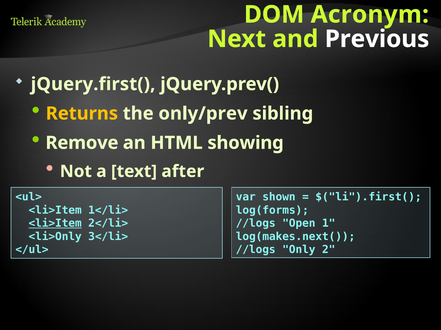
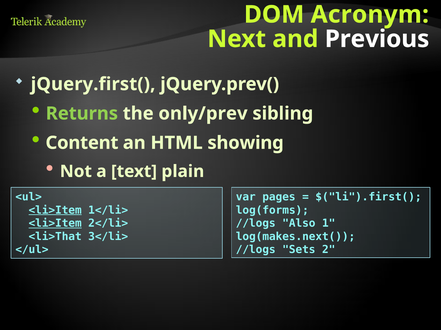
Returns colour: yellow -> light green (82, 114)
Remove: Remove -> Content (82, 143)
after: after -> plain (183, 172)
shown: shown -> pages (279, 197)
<li>Item underline: none -> present (55, 211)
Open: Open -> Also (299, 224)
<li>Only: <li>Only -> <li>That (55, 237)
Only: Only -> Sets (299, 250)
